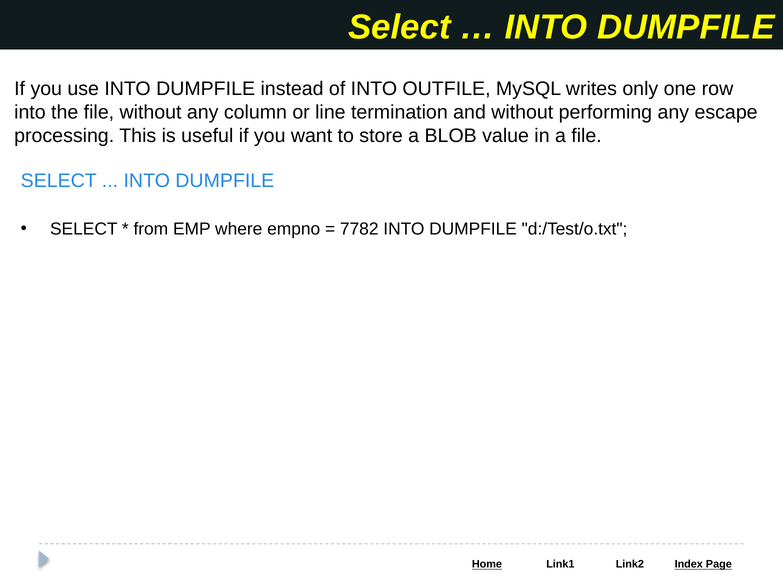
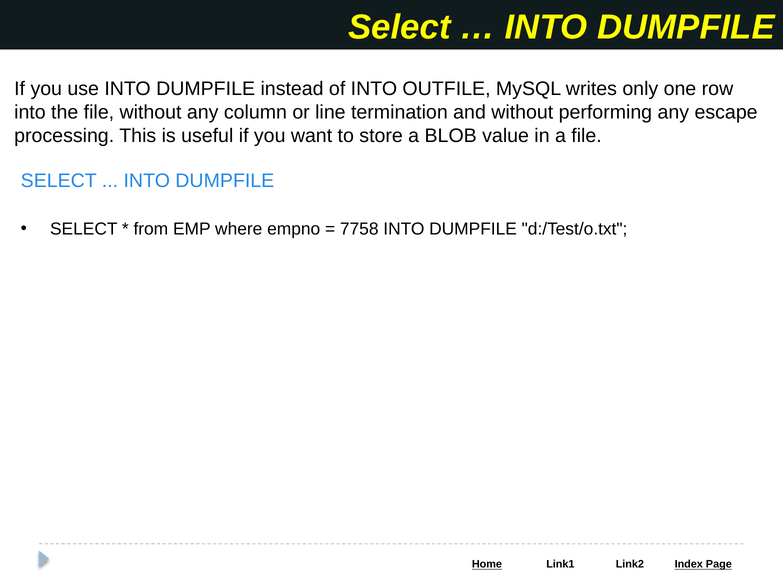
7782: 7782 -> 7758 (359, 229)
